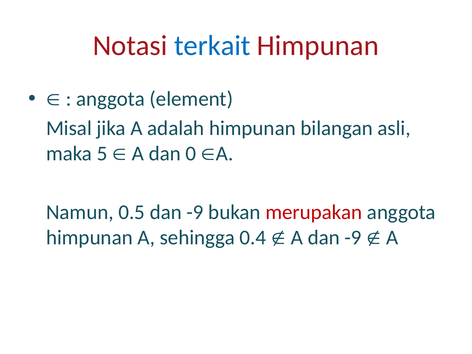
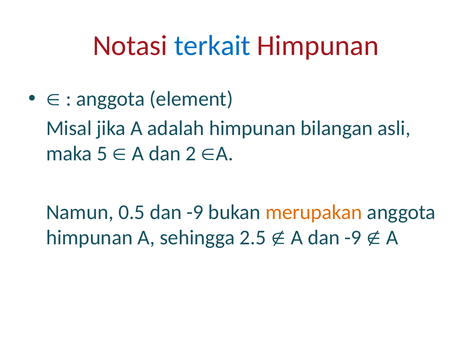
0: 0 -> 2 (191, 154)
merupakan colour: red -> orange (314, 212)
0.4: 0.4 -> 2.5 (253, 238)
